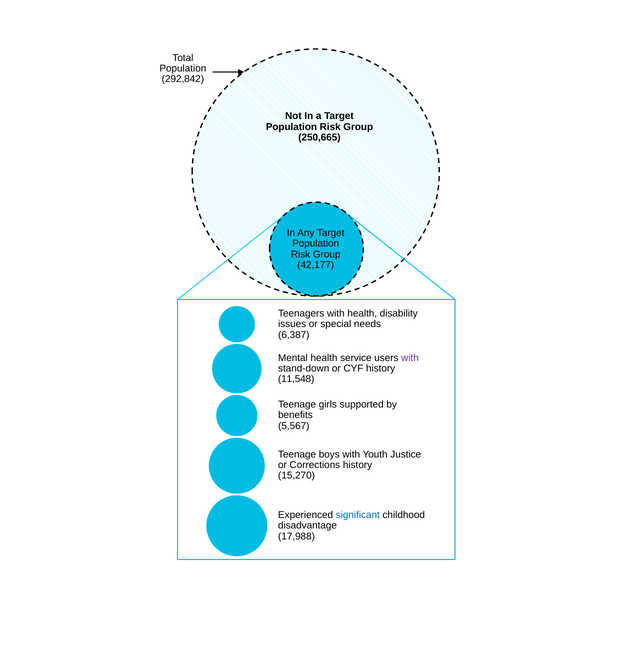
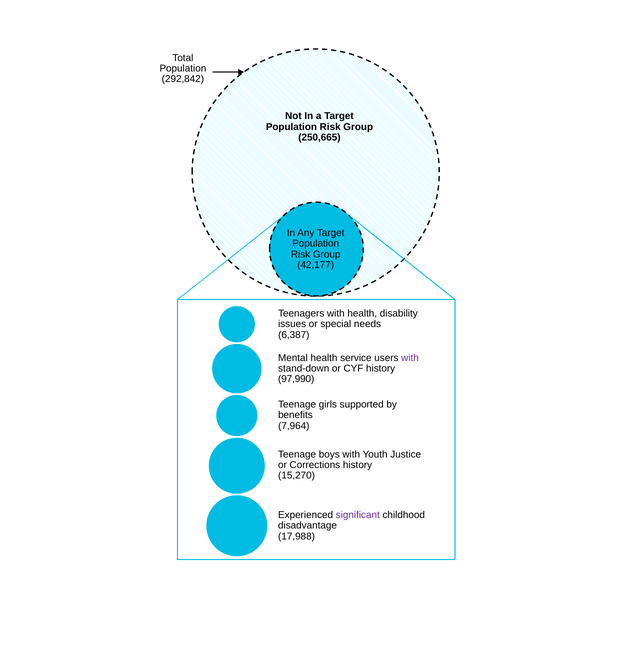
11,548: 11,548 -> 97,990 (296, 379)
5,567: 5,567 -> 7,964 (294, 426)
significant colour: blue -> purple (358, 515)
